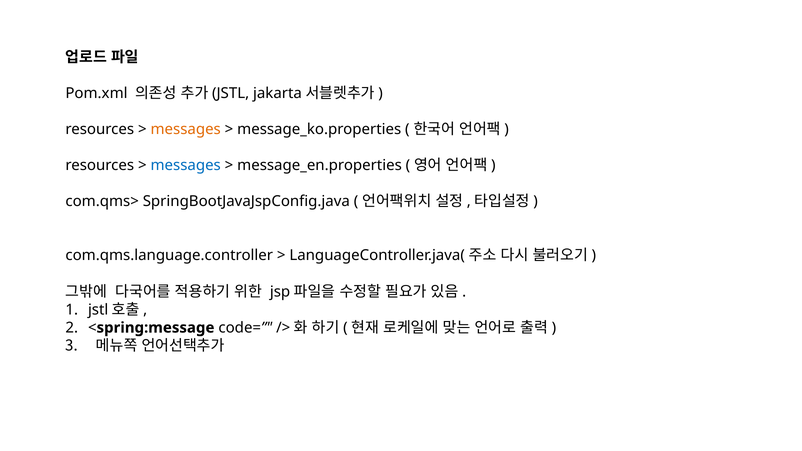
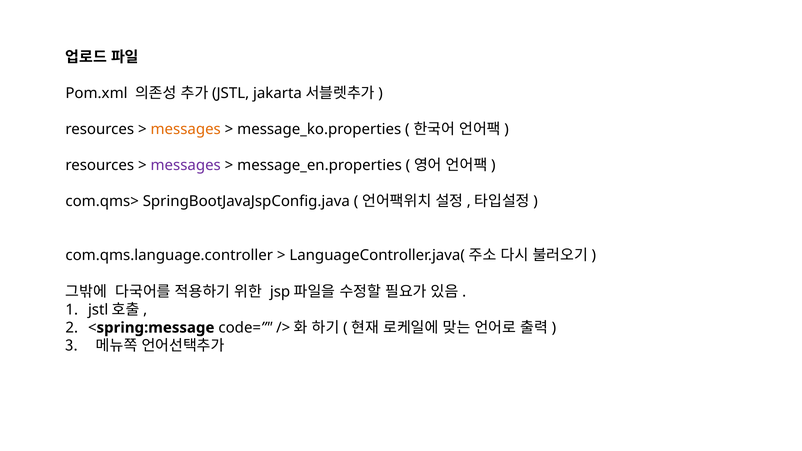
messages colour: blue -> purple (186, 165)
